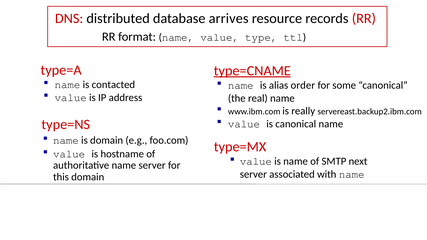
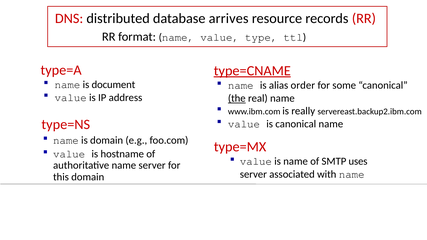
contacted: contacted -> document (113, 85)
the underline: none -> present (237, 98)
next: next -> uses (358, 162)
